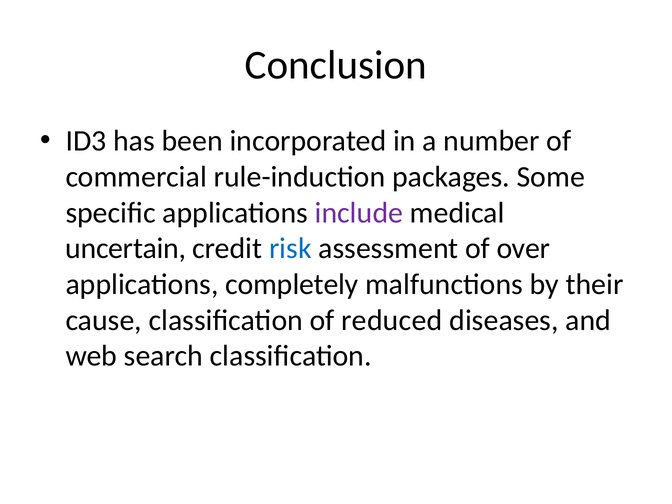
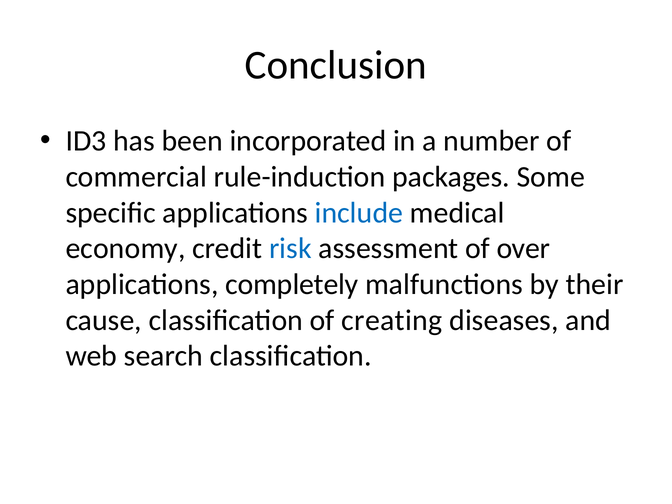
include colour: purple -> blue (359, 213)
uncertain: uncertain -> economy (126, 249)
reduced: reduced -> creating (392, 320)
